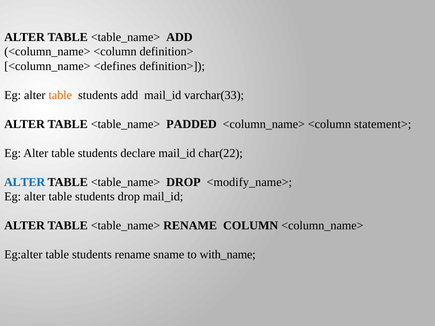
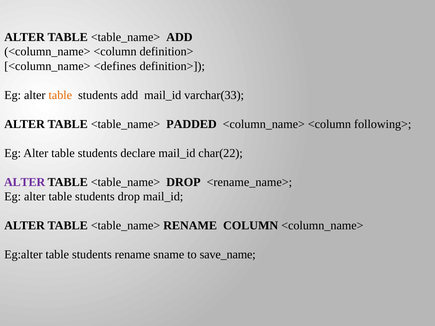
statement>: statement> -> following> (383, 124)
ALTER colour: blue -> purple (25, 182)
<modify_name>: <modify_name> -> <rename_name> (249, 182)
with_name: with_name -> save_name (228, 255)
